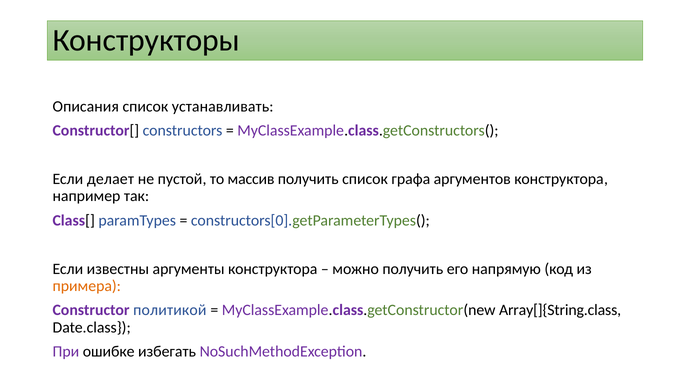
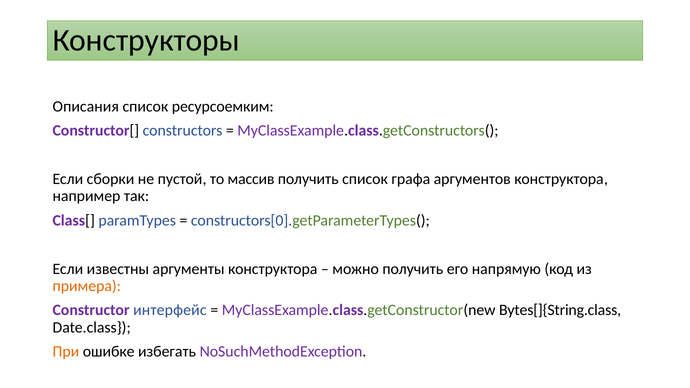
устанавливать: устанавливать -> ресурсоемким (223, 106)
делает: делает -> сборки (111, 179)
политикой: политикой -> интерфейс (170, 310)
Array[]{String.class: Array[]{String.class -> Bytes[]{String.class (560, 310)
При colour: purple -> orange (66, 352)
